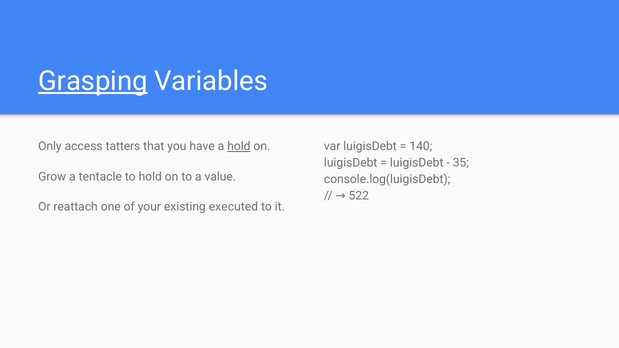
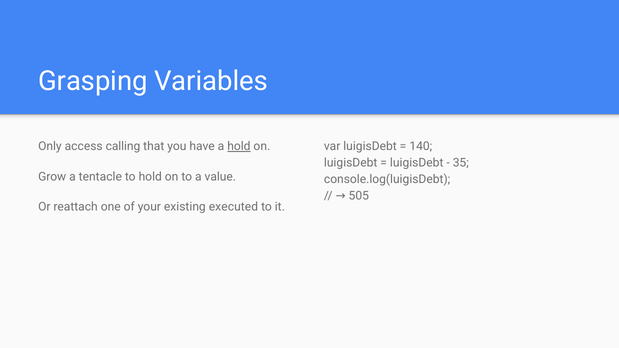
Grasping underline: present -> none (93, 81)
tatters: tatters -> calling (123, 146)
522: 522 -> 505 (359, 196)
